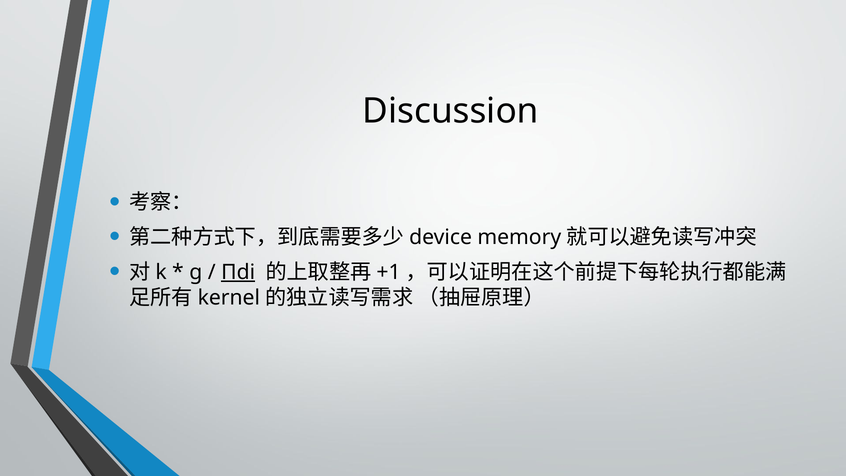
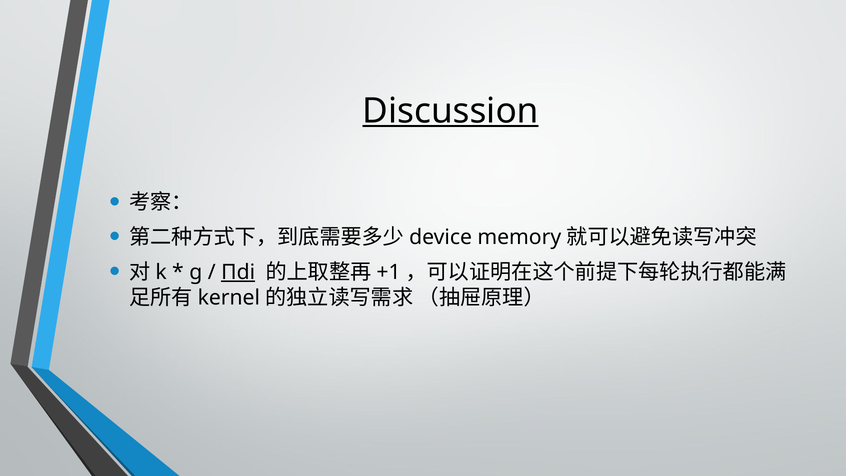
Discussion underline: none -> present (451, 111)
